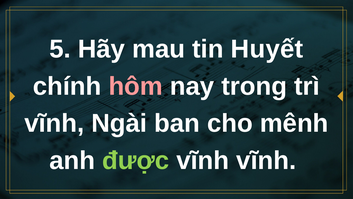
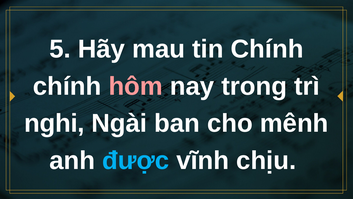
tin Huyết: Huyết -> Chính (267, 49)
vĩnh: vĩnh -> nghi (54, 123)
được colour: light green -> light blue (136, 160)
vĩnh vĩnh: vĩnh -> chịu (266, 160)
